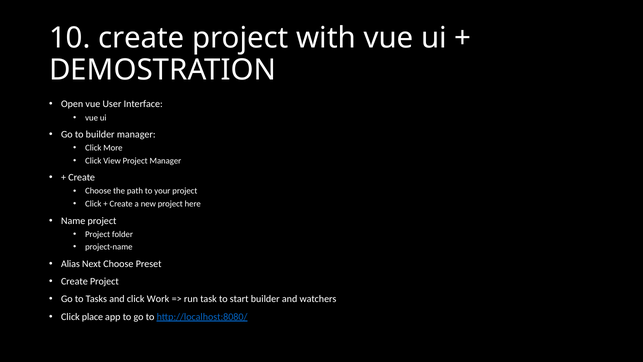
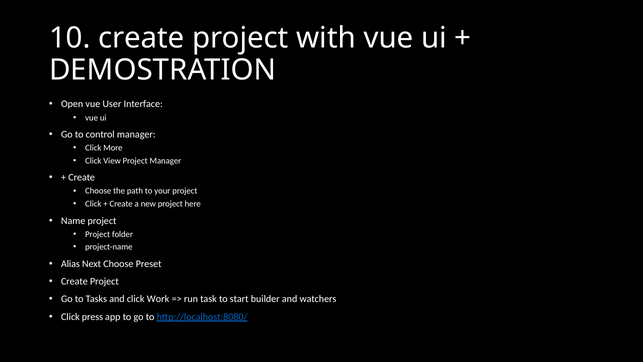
to builder: builder -> control (100, 134)
place: place -> press (92, 316)
